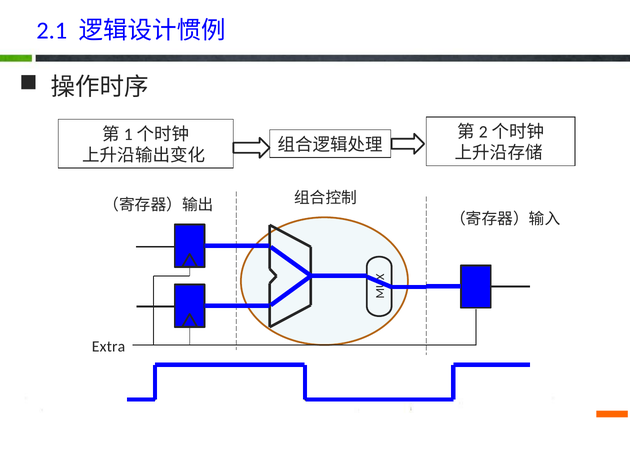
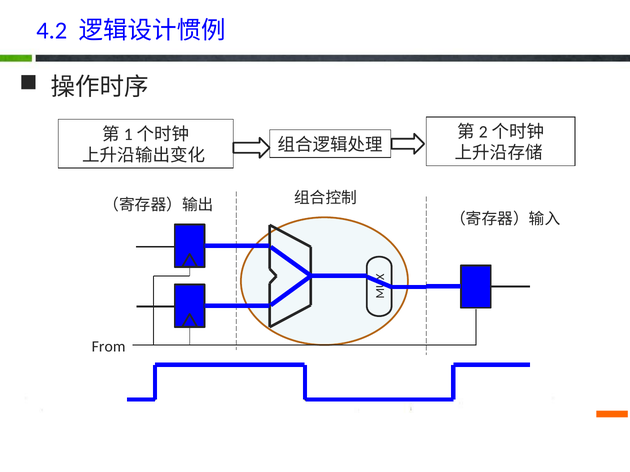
2.1: 2.1 -> 4.2 (52, 31)
Extra: Extra -> From (109, 347)
